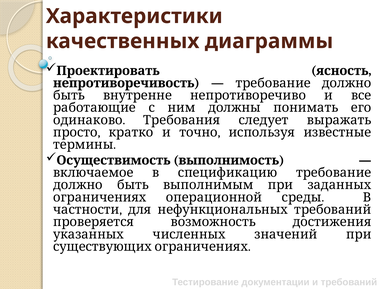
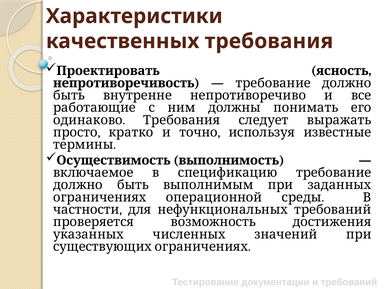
качественных диаграммы: диаграммы -> требования (269, 41)
